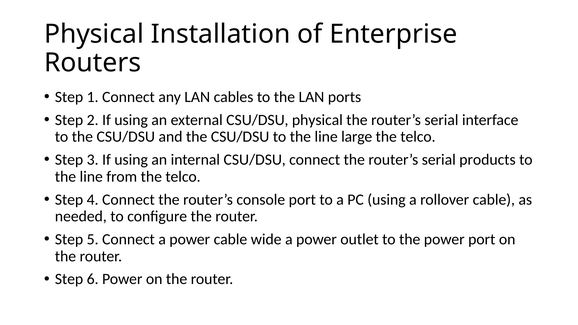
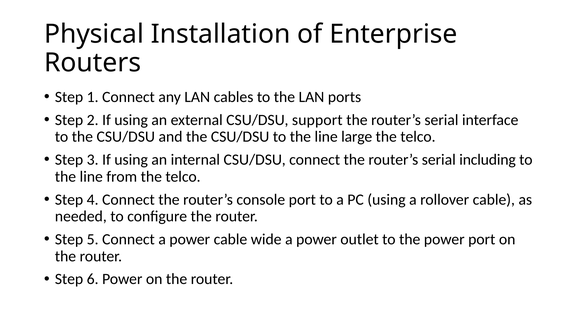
CSU/DSU physical: physical -> support (317, 120)
products: products -> including (488, 160)
